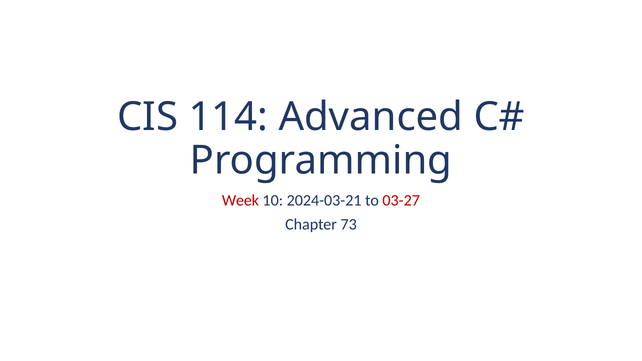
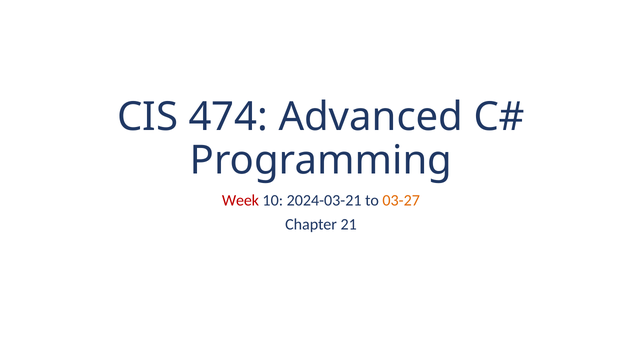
114: 114 -> 474 (228, 117)
03-27 colour: red -> orange (401, 201)
73: 73 -> 21 (349, 225)
